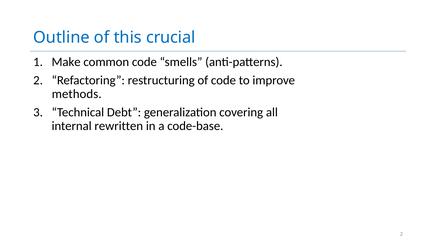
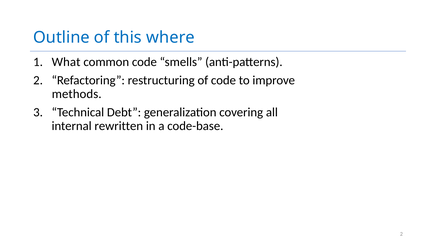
crucial: crucial -> where (170, 37)
Make: Make -> What (66, 62)
